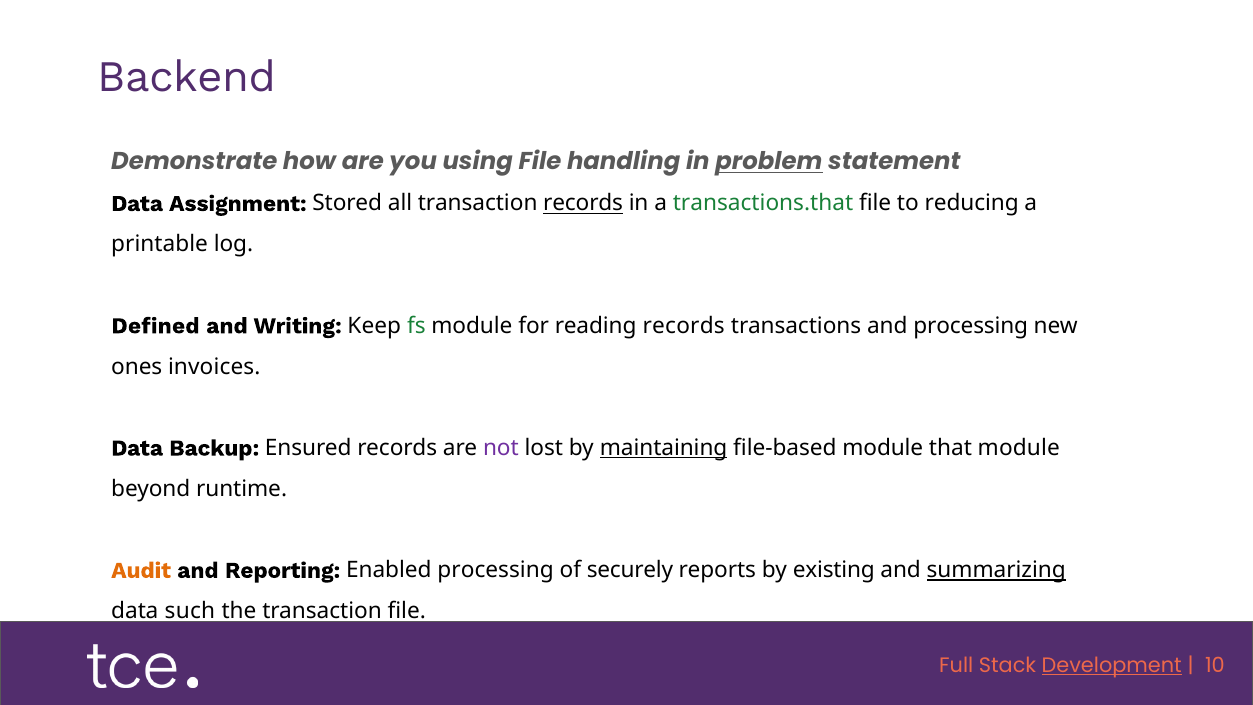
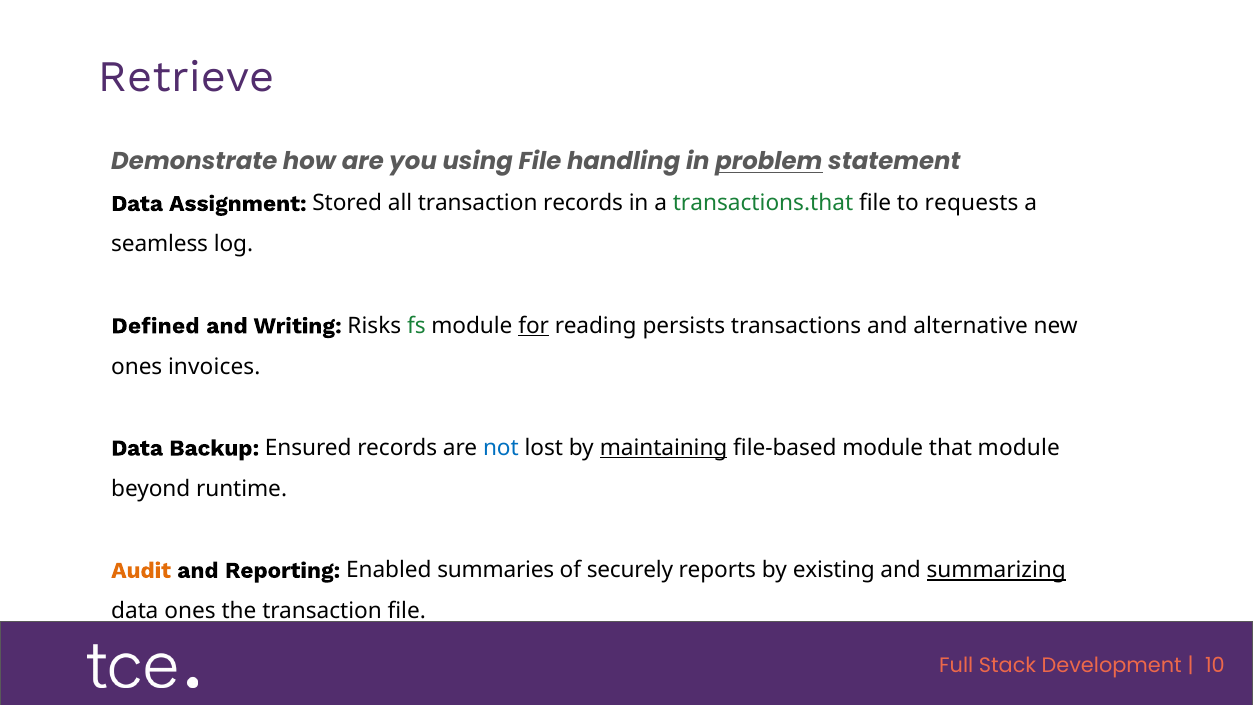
Backend: Backend -> Retrieve (186, 77)
records underline: present -> none (583, 203)
reducing: reducing -> requests (972, 203)
printable: printable -> seamless (160, 244)
Keep: Keep -> Risks (374, 326)
for underline: none -> present (534, 326)
reading records: records -> persists (684, 326)
and processing: processing -> alternative (971, 326)
not colour: purple -> blue (501, 448)
Enabled processing: processing -> summaries (496, 570)
data such: such -> ones (190, 611)
Development underline: present -> none (1112, 665)
